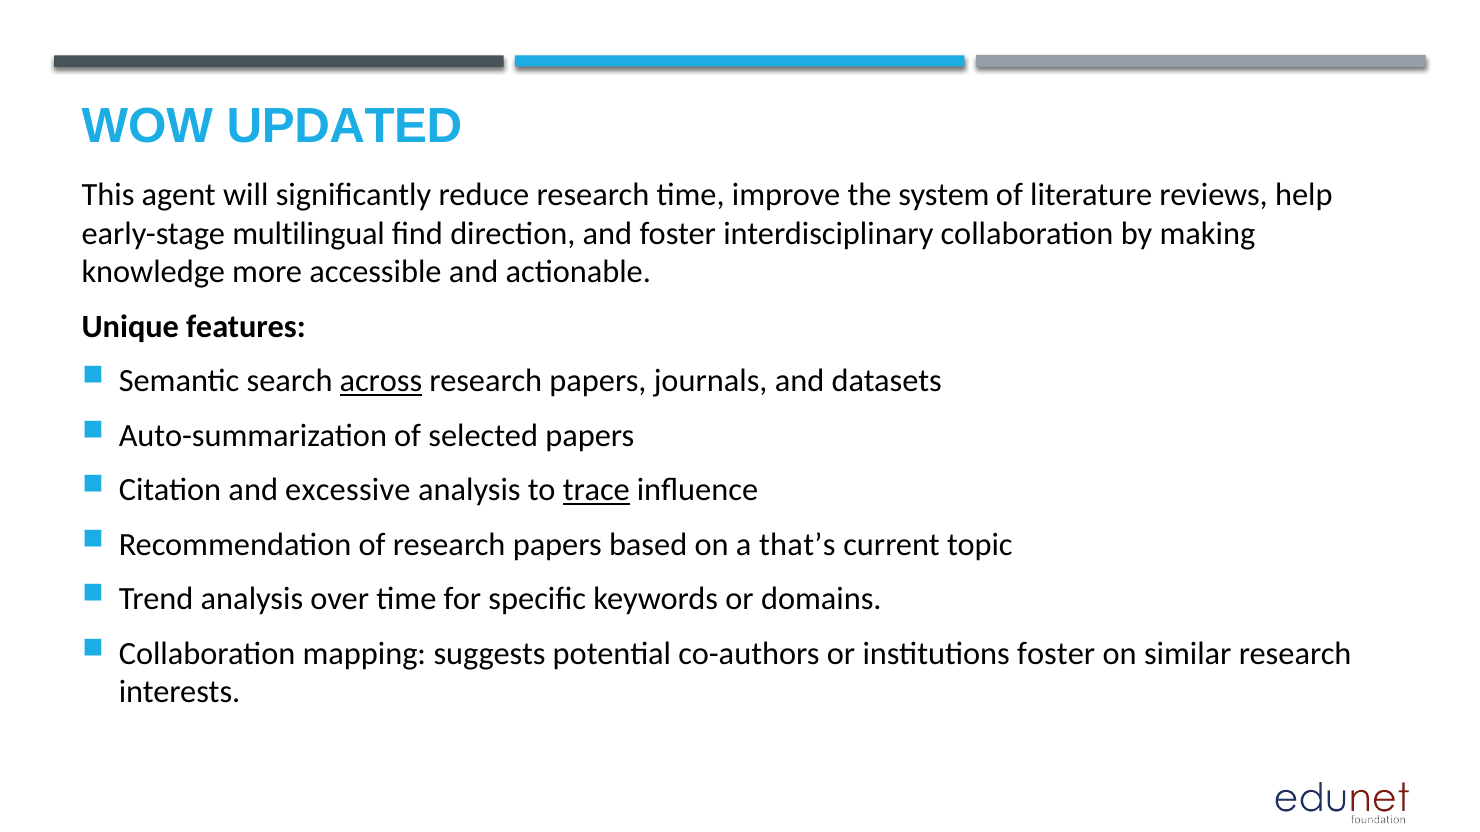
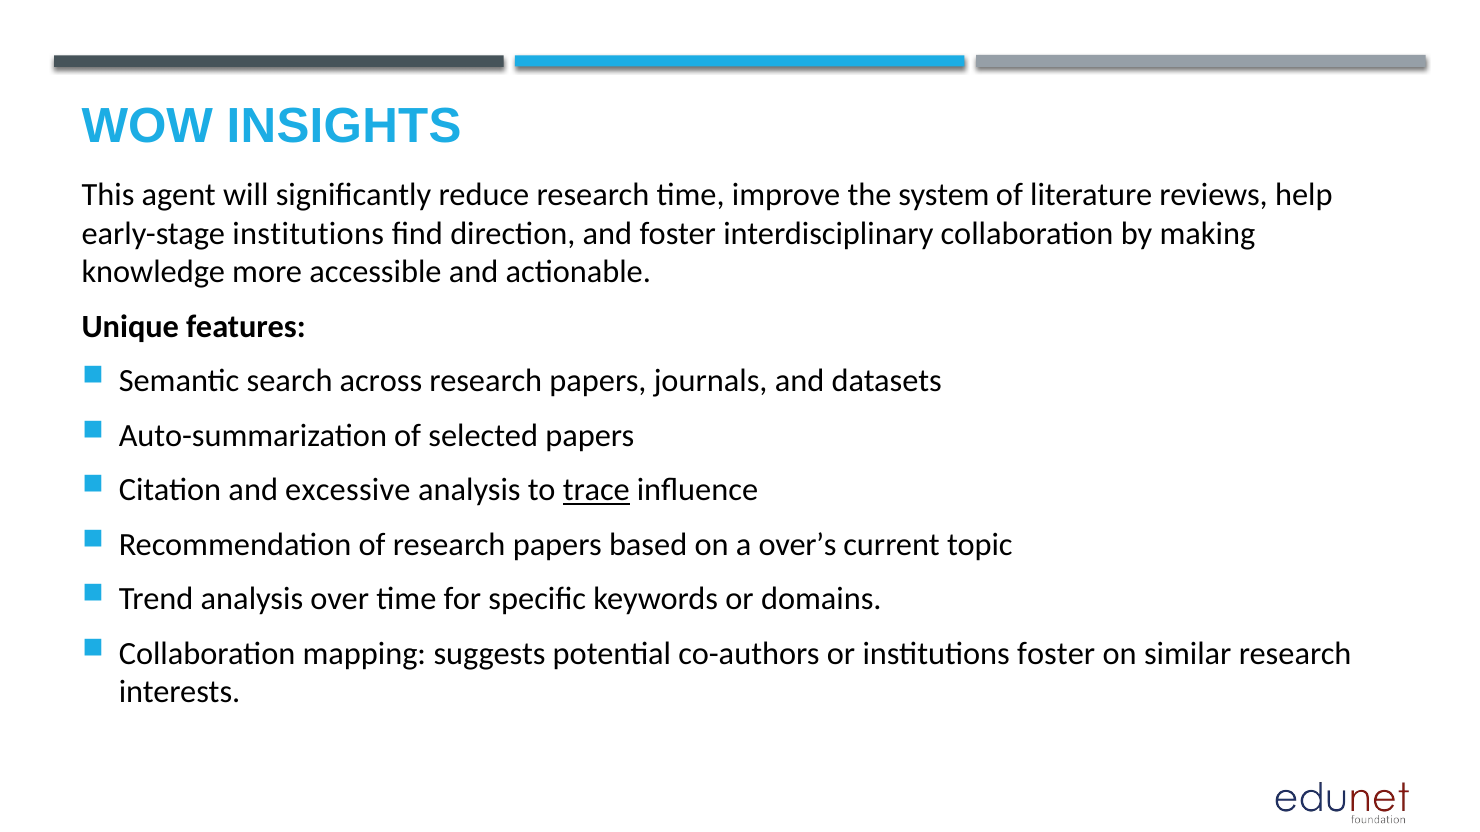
UPDATED: UPDATED -> INSIGHTS (344, 126)
early-stage multilingual: multilingual -> institutions (308, 234)
across underline: present -> none (381, 381)
that’s: that’s -> over’s (798, 545)
